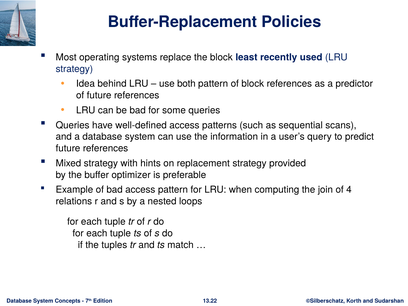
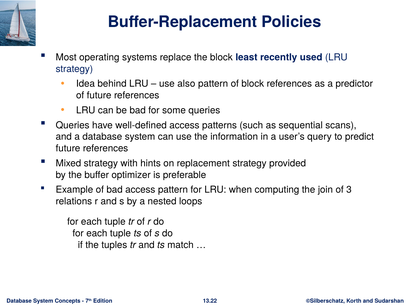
both: both -> also (186, 84)
4: 4 -> 3 (349, 190)
